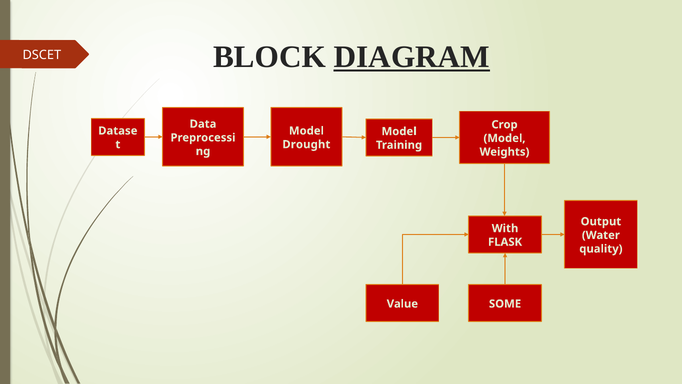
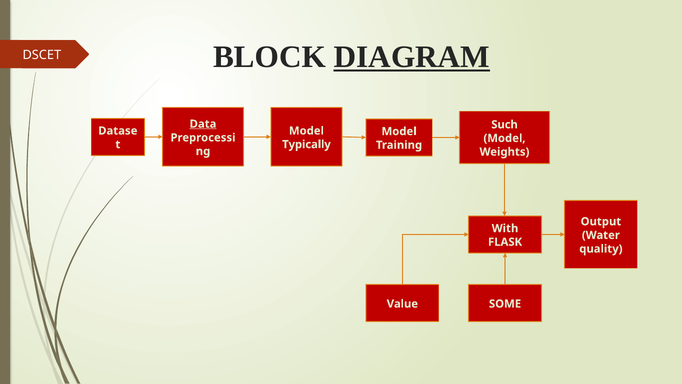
Data underline: none -> present (203, 124)
Crop: Crop -> Such (505, 124)
Drought: Drought -> Typically (306, 144)
